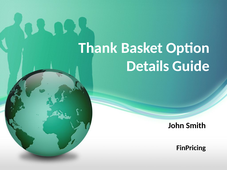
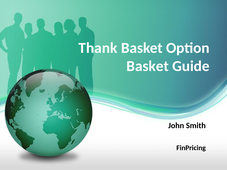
Details: Details -> Basket (148, 66)
